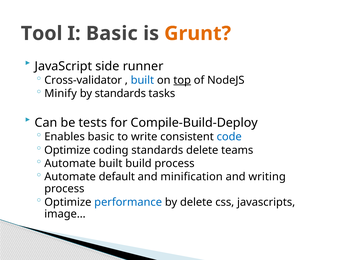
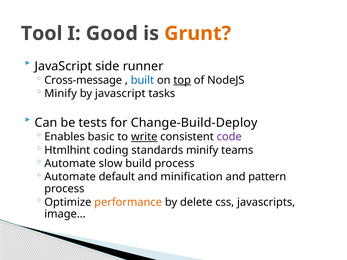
I Basic: Basic -> Good (112, 33)
Cross-validator: Cross-validator -> Cross-message (83, 80)
by standards: standards -> javascript (120, 94)
Compile-Build-Deploy: Compile-Build-Deploy -> Change-Build-Deploy (194, 123)
write underline: none -> present (144, 137)
code colour: blue -> purple (229, 137)
Optimize: Optimize -> Htmlhint (67, 150)
standards delete: delete -> minify (202, 150)
Automate built: built -> slow (111, 164)
writing: writing -> pattern (267, 177)
performance colour: blue -> orange (128, 202)
